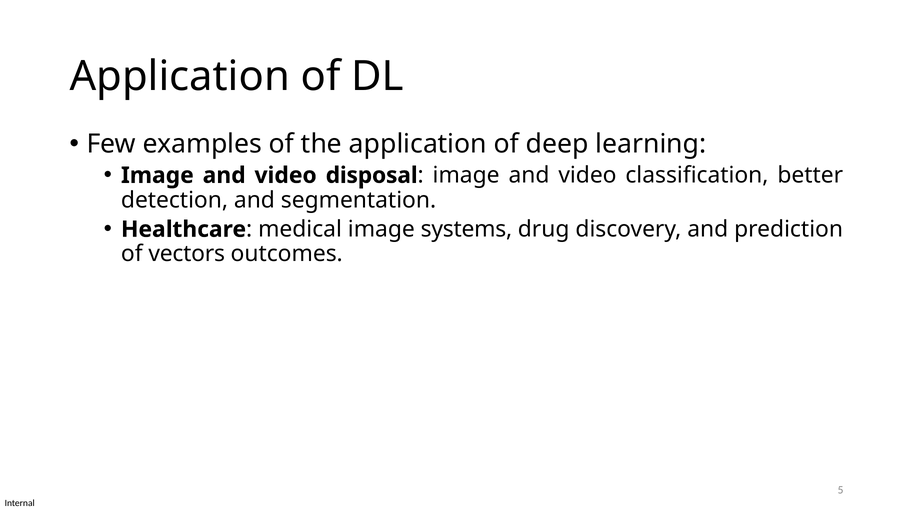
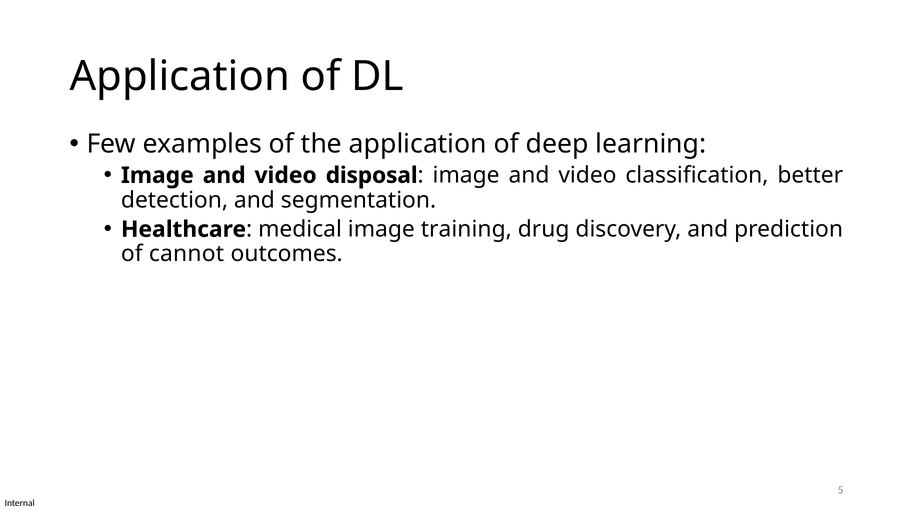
systems: systems -> training (466, 230)
vectors: vectors -> cannot (186, 254)
